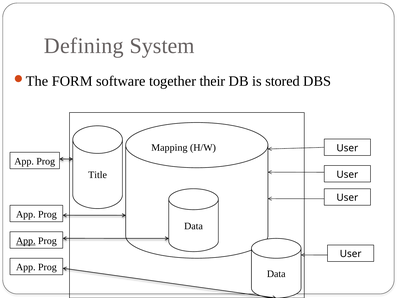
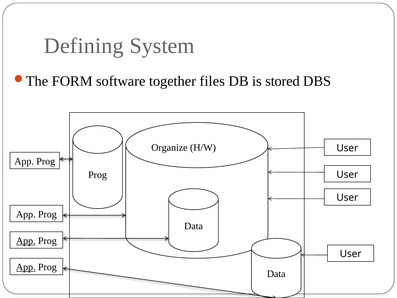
their: their -> files (212, 81)
Mapping: Mapping -> Organize (169, 148)
Title: Title -> Prog (98, 175)
App underline: none -> present (26, 267)
